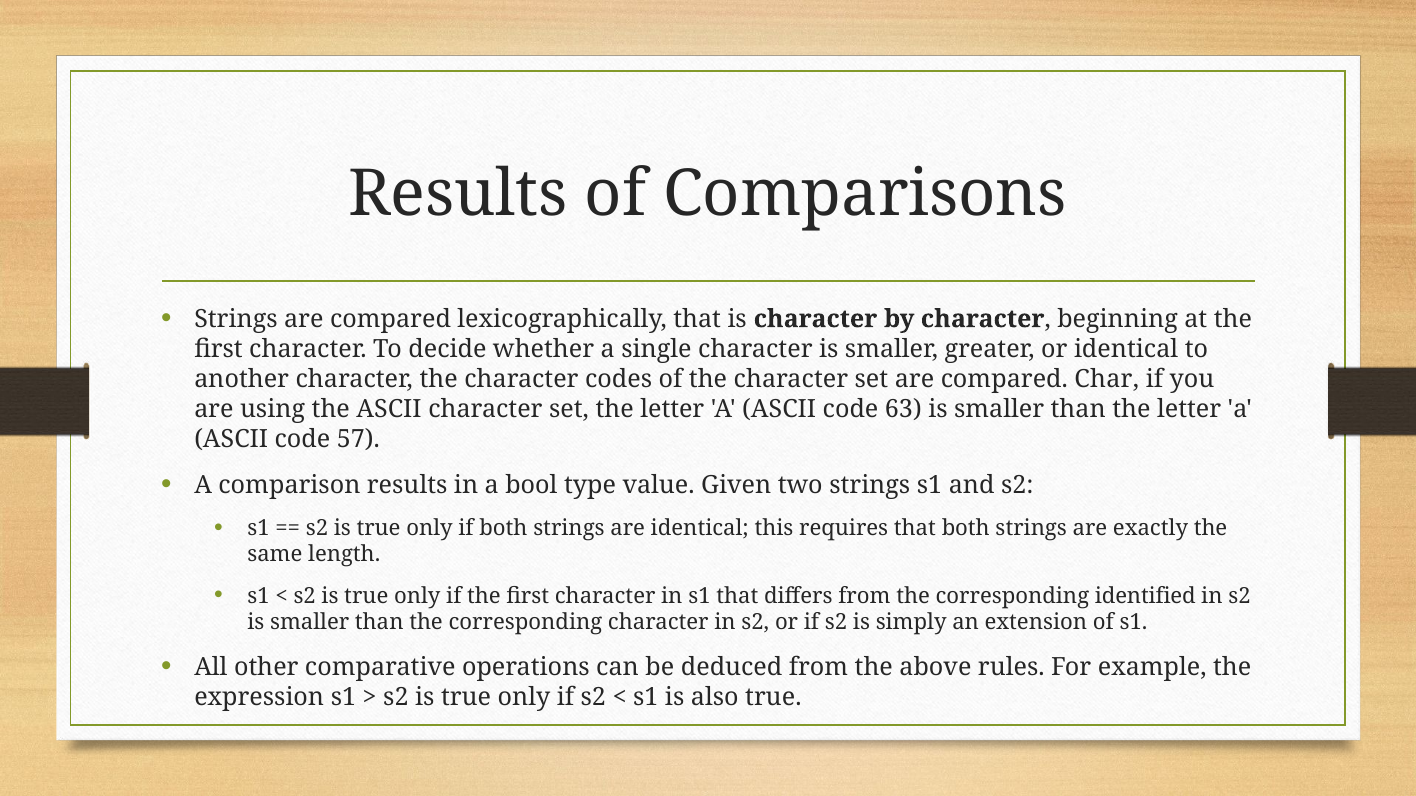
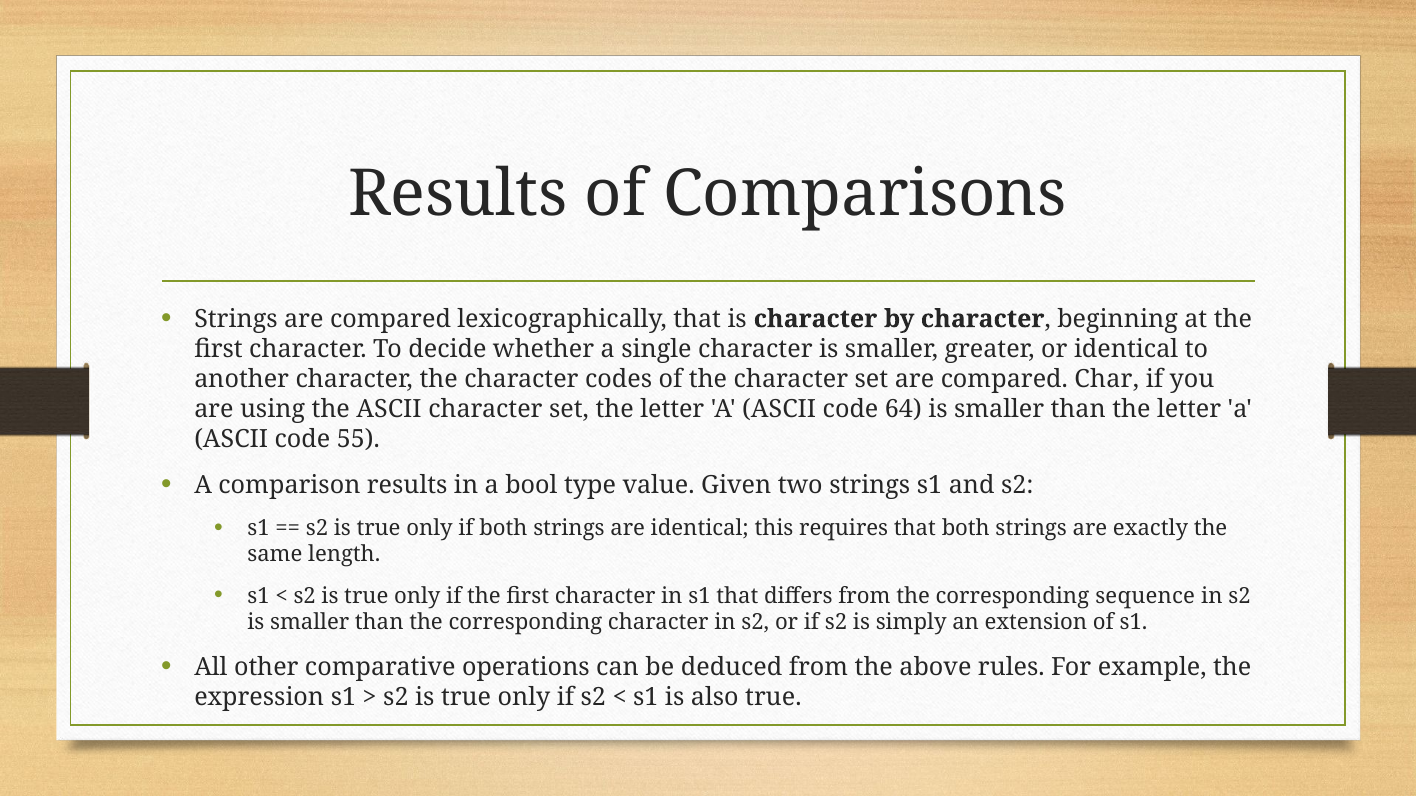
63: 63 -> 64 (903, 409)
57: 57 -> 55 (358, 440)
identified: identified -> sequence (1145, 596)
